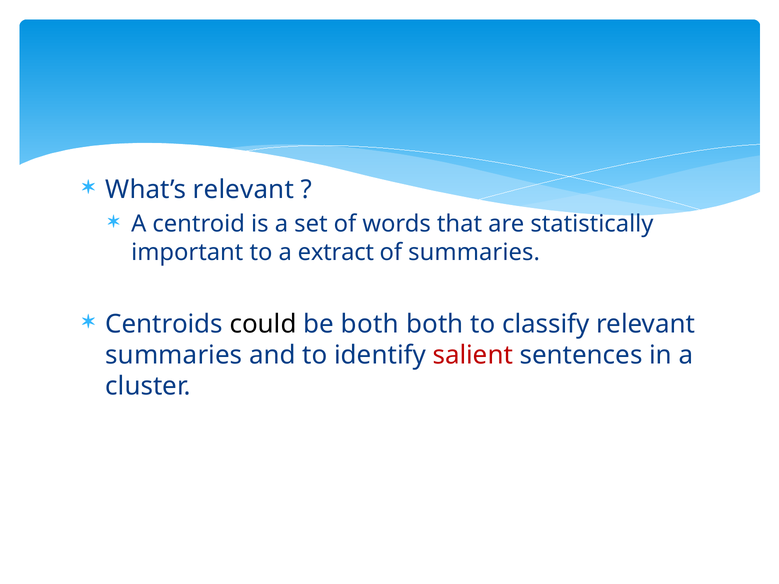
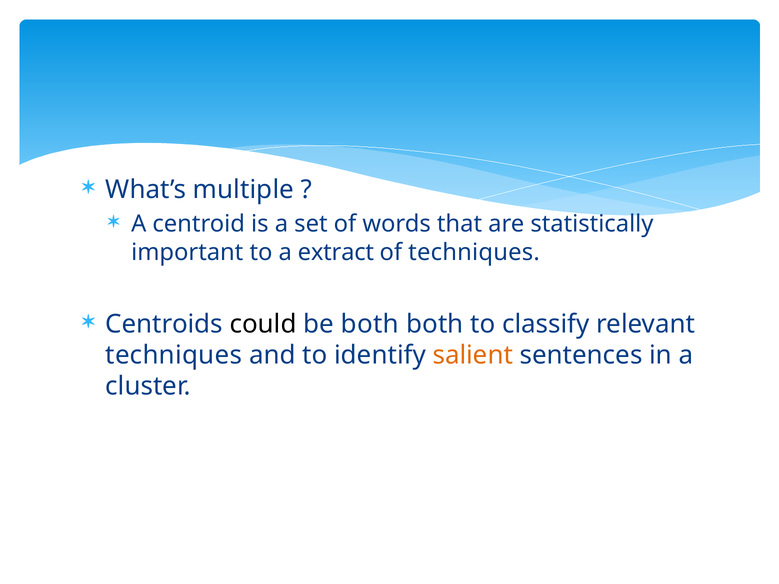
What’s relevant: relevant -> multiple (243, 190)
of summaries: summaries -> techniques (474, 253)
summaries: summaries -> techniques (174, 355)
salient colour: red -> orange (473, 355)
